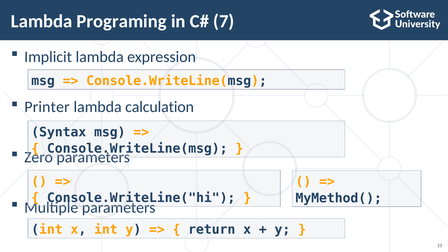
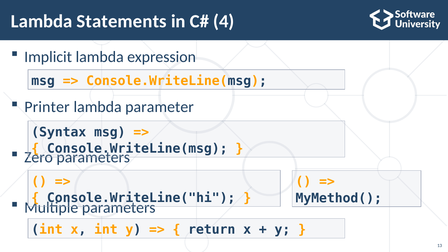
Programing: Programing -> Statements (122, 21)
7: 7 -> 4 (224, 21)
calculation: calculation -> parameter (160, 107)
